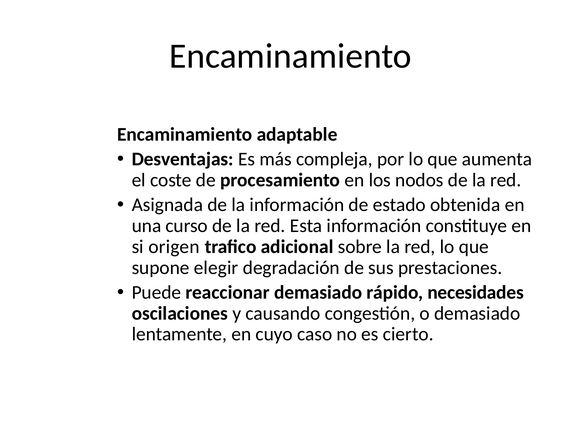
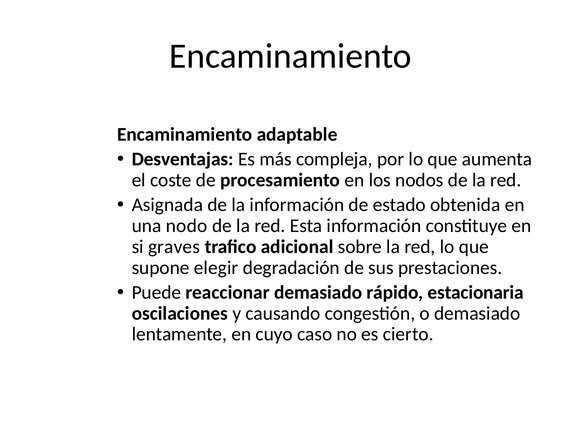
curso: curso -> nodo (187, 226)
origen: origen -> graves (174, 247)
necesidades: necesidades -> estacionaria (476, 292)
